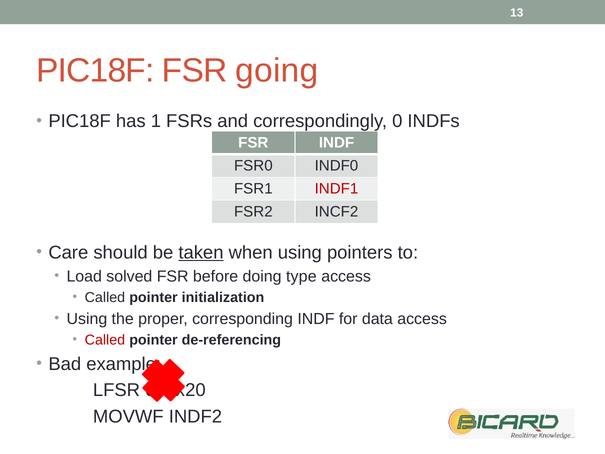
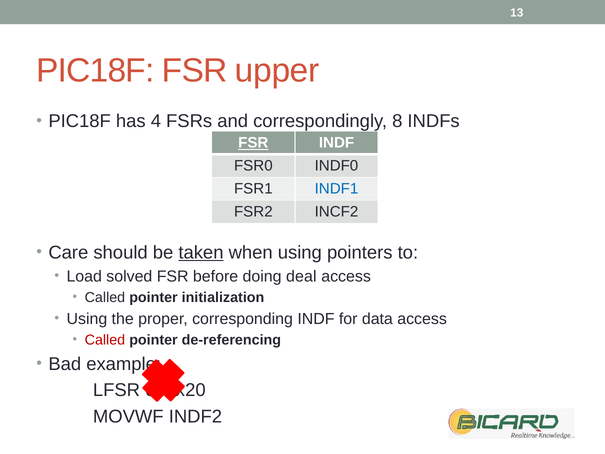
going: going -> upper (277, 70)
1: 1 -> 4 (156, 121)
correspondingly 0: 0 -> 8 (397, 121)
FSR underline: none -> present (253, 143)
INDF1 colour: red -> blue (336, 189)
type: type -> deal (301, 276)
